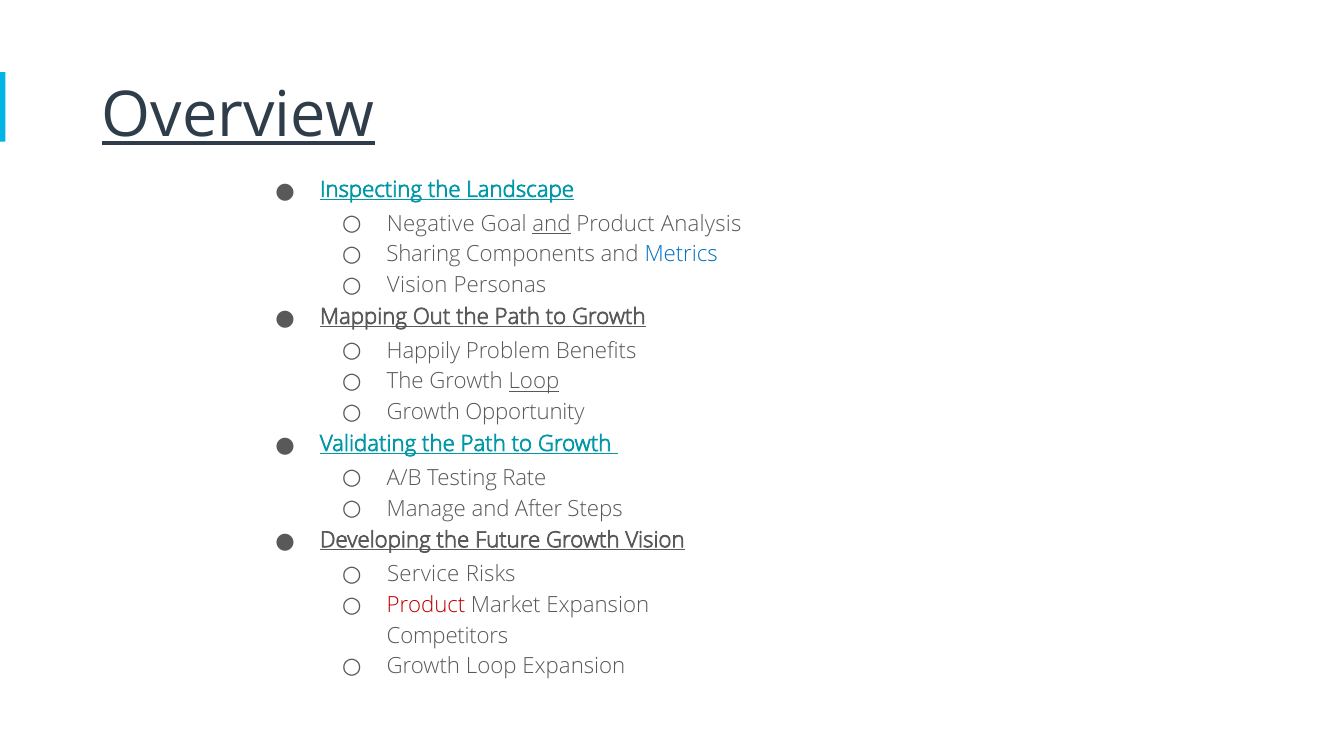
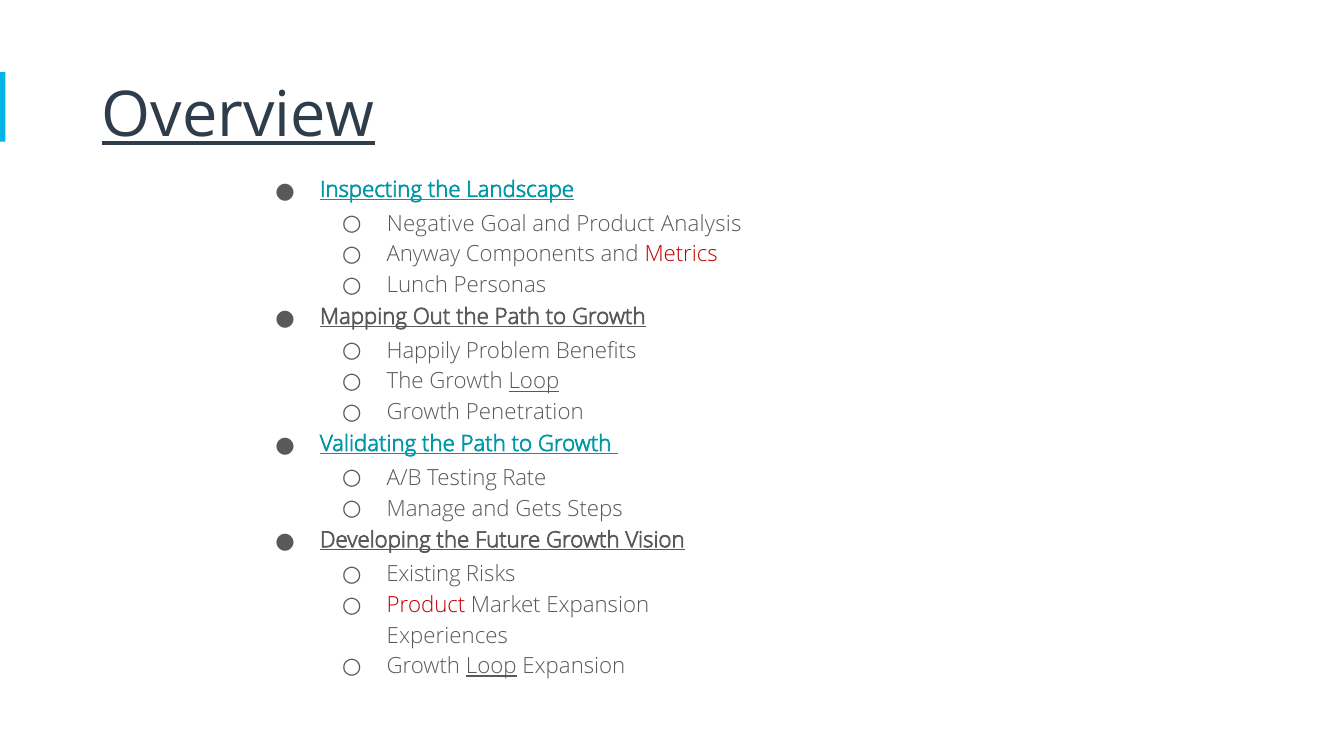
and underline: present -> none (552, 224)
Sharing: Sharing -> Anyway (423, 254)
Metrics colour: blue -> red (681, 254)
Vision: Vision -> Lunch (417, 285)
Opportunity: Opportunity -> Penetration (525, 412)
After: After -> Gets (539, 508)
Service: Service -> Existing (423, 574)
Competitors: Competitors -> Experiences (447, 635)
Loop underline: none -> present (491, 666)
